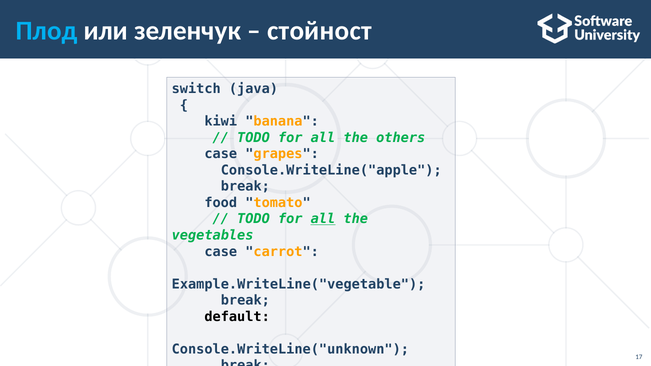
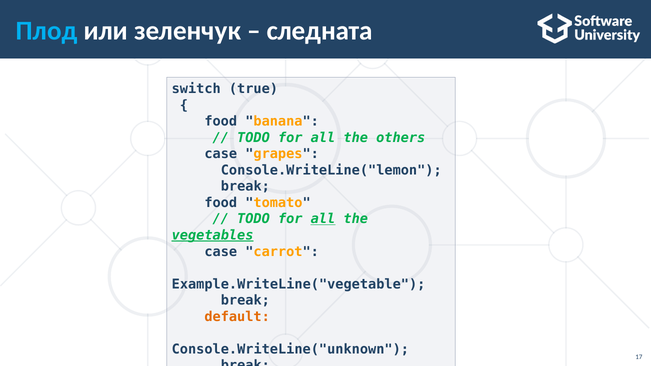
стойност: стойност -> следната (320, 31)
java: java -> true (253, 89)
kiwi: kiwi -> food (221, 121)
Console.WriteLine("apple: Console.WriteLine("apple -> Console.WriteLine("lemon (331, 170)
vegetables underline: none -> present (213, 235)
default colour: black -> orange (237, 317)
